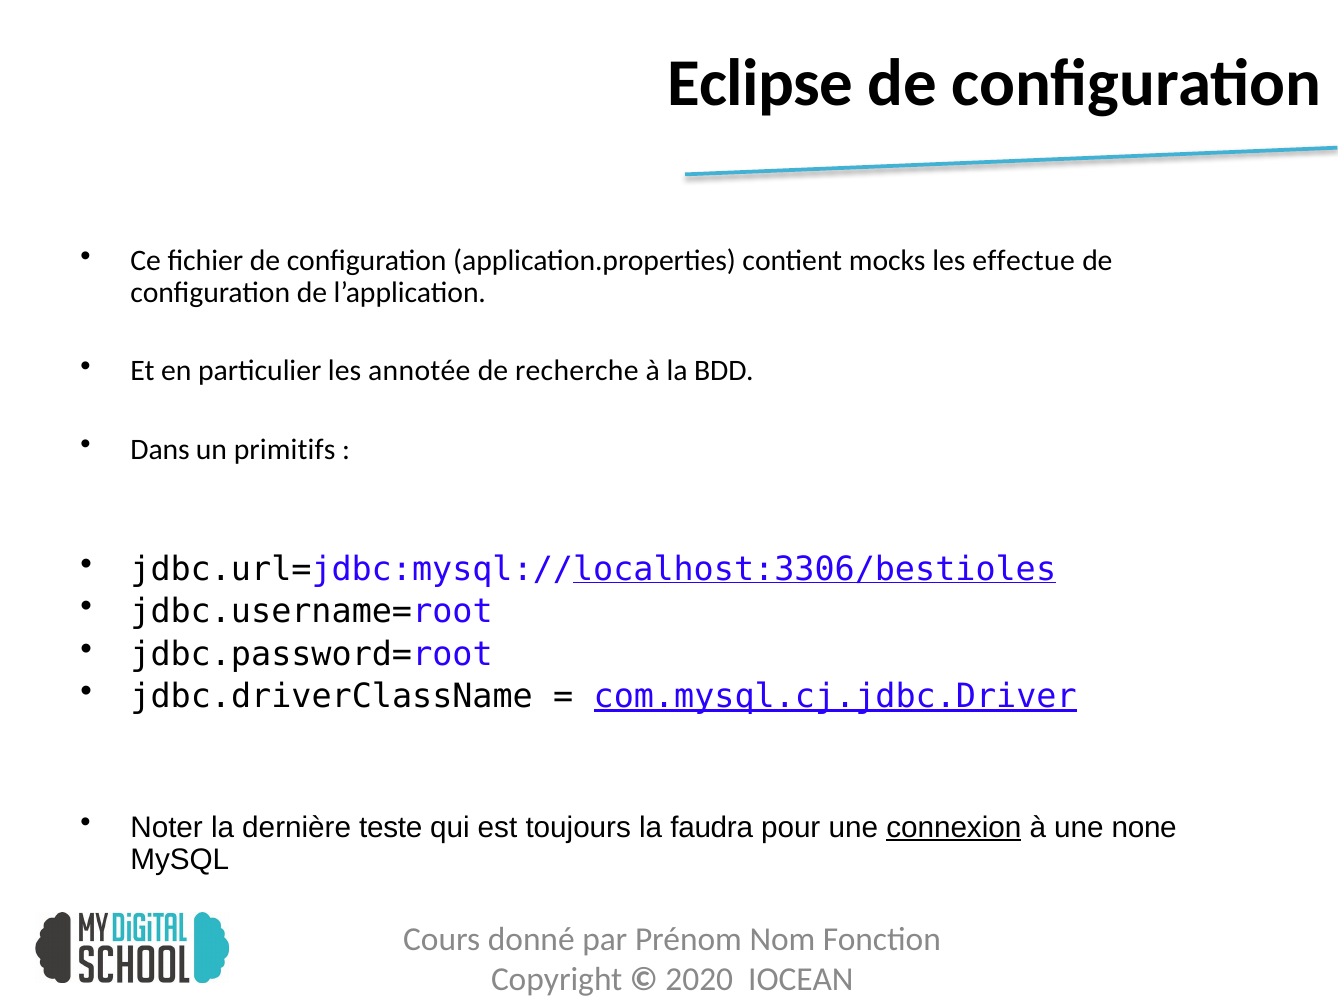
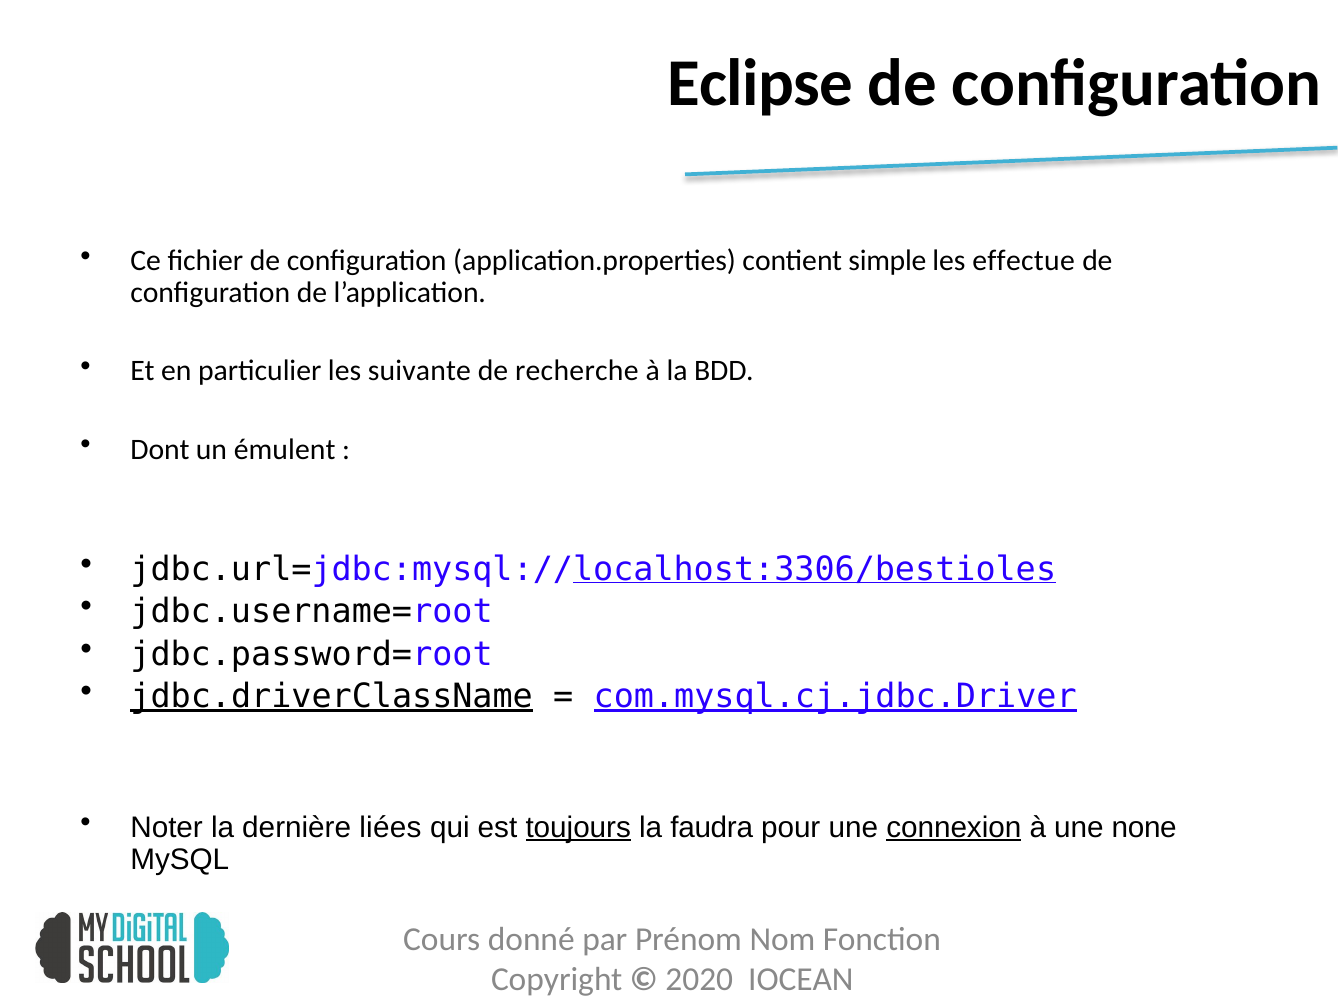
mocks: mocks -> simple (887, 261)
annotée: annotée -> suivante (419, 371)
Dans: Dans -> Dont (160, 450)
primitifs: primitifs -> émulent (285, 450)
jdbc.driverClassName underline: none -> present (332, 696)
teste: teste -> liées (390, 828)
toujours underline: none -> present (578, 828)
